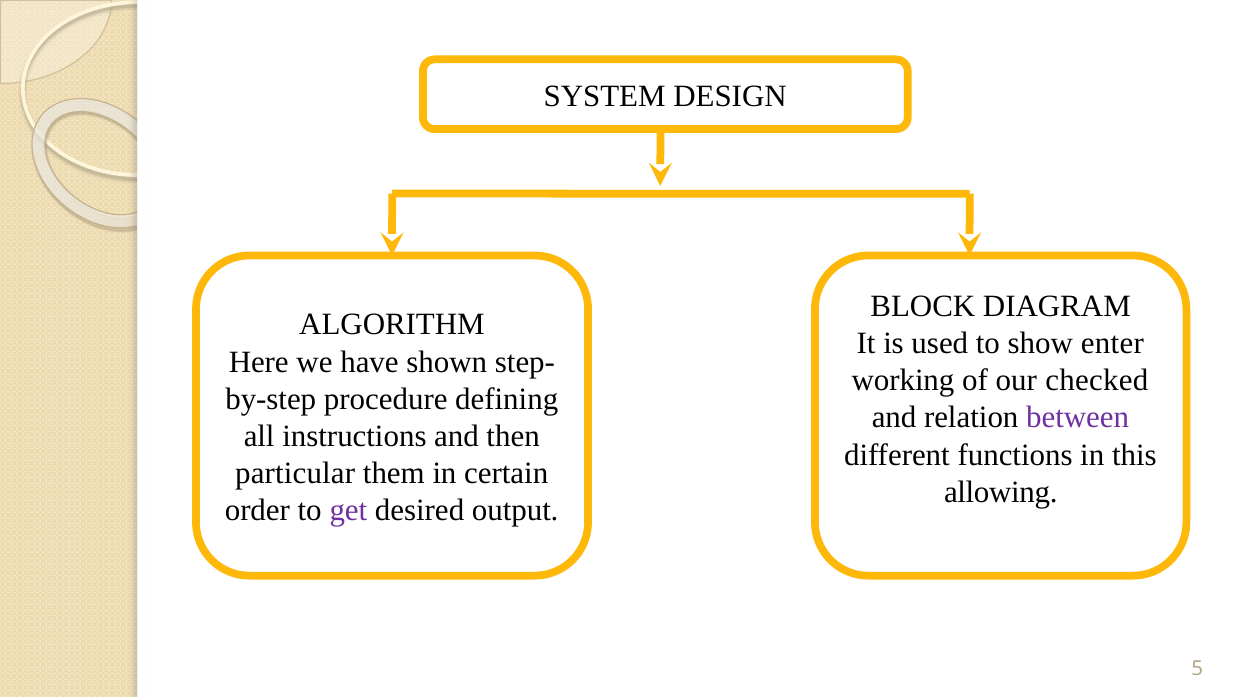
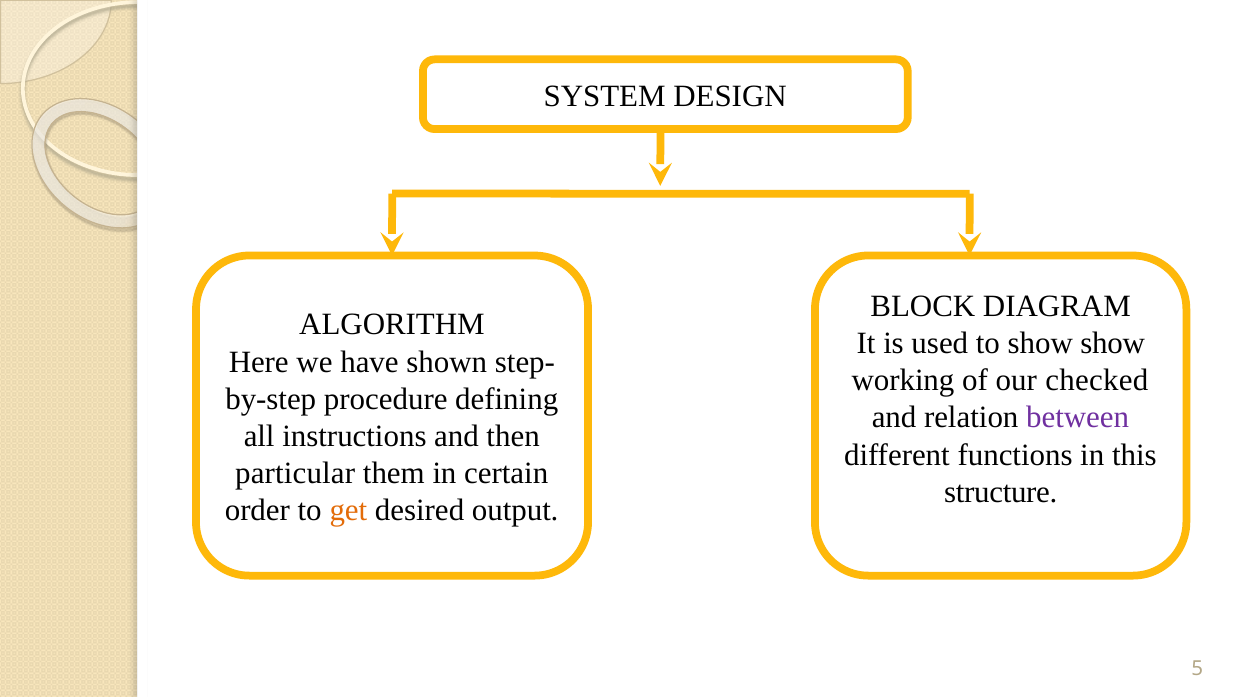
show enter: enter -> show (1113, 343)
allowing: allowing -> structure (1001, 492)
get colour: purple -> orange (348, 510)
